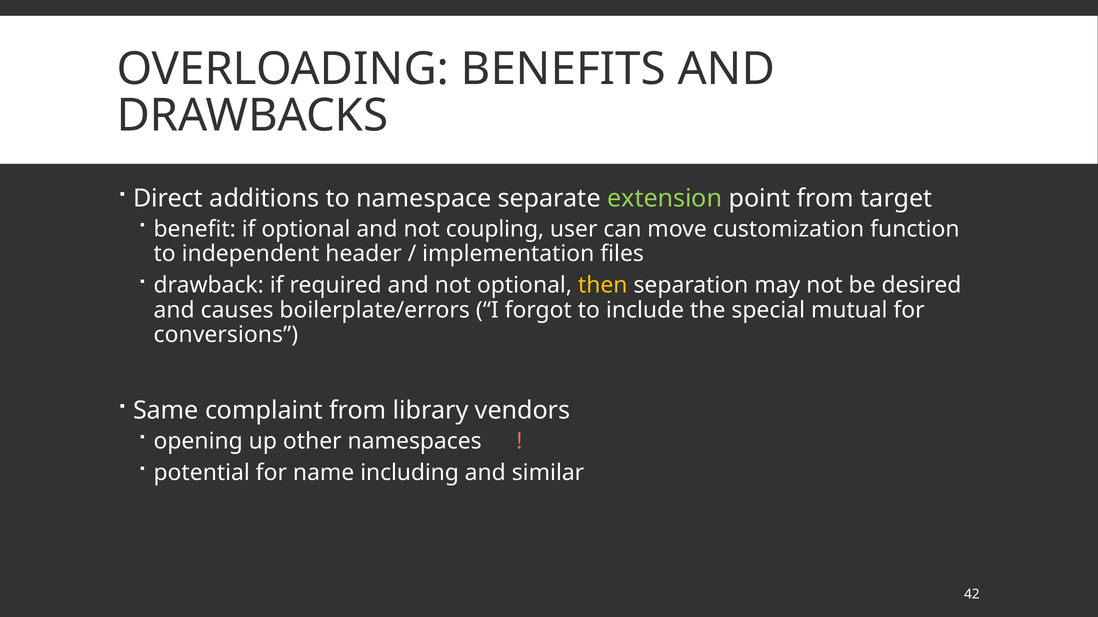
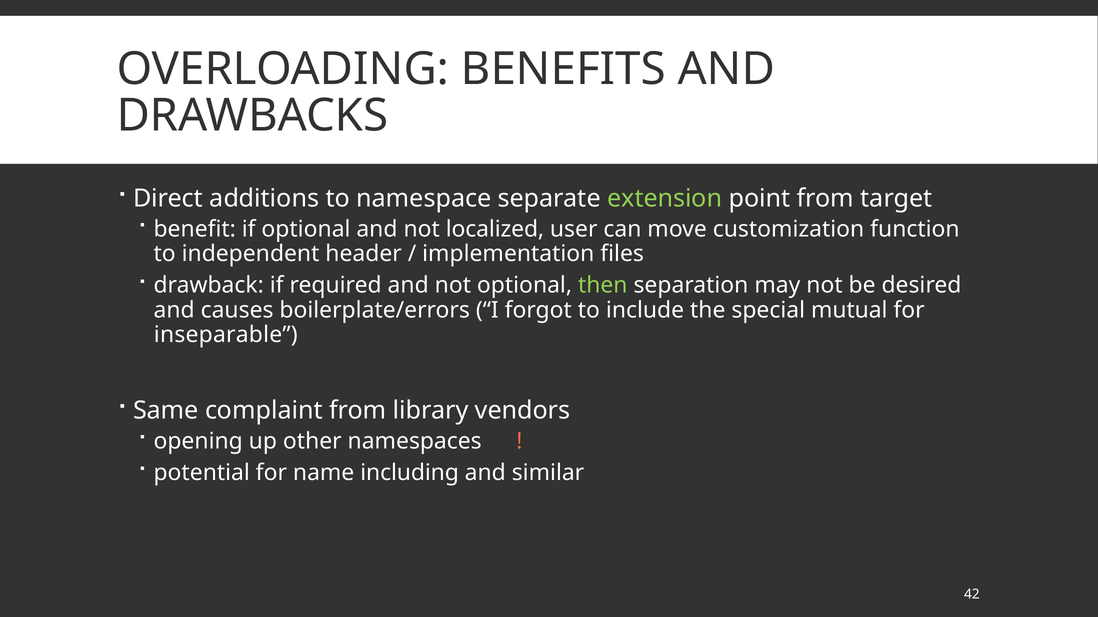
coupling: coupling -> localized (495, 229)
then colour: yellow -> light green (603, 286)
conversions: conversions -> inseparable (226, 335)
